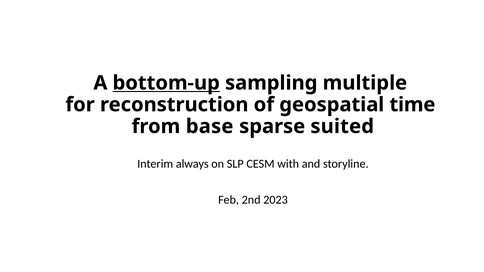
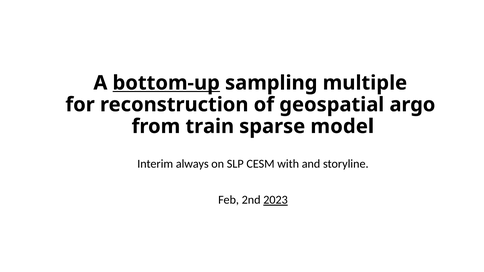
time: time -> argo (412, 105)
base: base -> train (210, 126)
suited: suited -> model (342, 126)
2023 underline: none -> present (276, 200)
